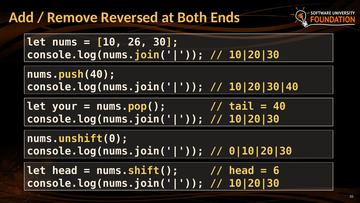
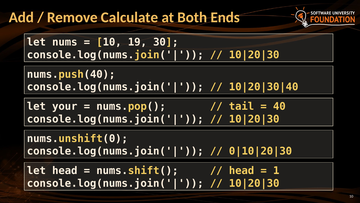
Reversed: Reversed -> Calculate (130, 17)
26: 26 -> 19 (137, 42)
6: 6 -> 1 (276, 170)
